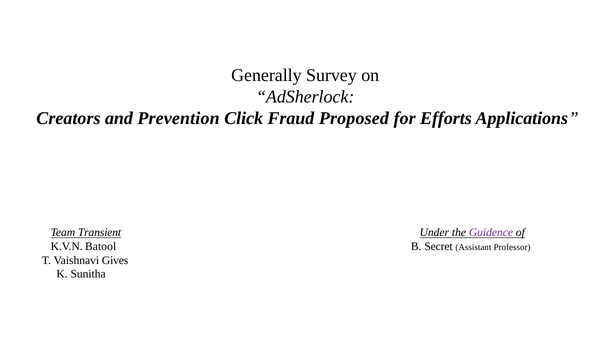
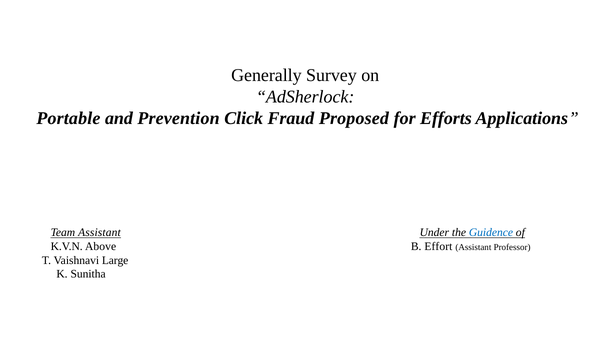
Creators: Creators -> Portable (68, 119)
Team Transient: Transient -> Assistant (99, 233)
Guidence colour: purple -> blue (491, 233)
Batool: Batool -> Above (101, 246)
Secret: Secret -> Effort (438, 246)
Gives: Gives -> Large (115, 260)
